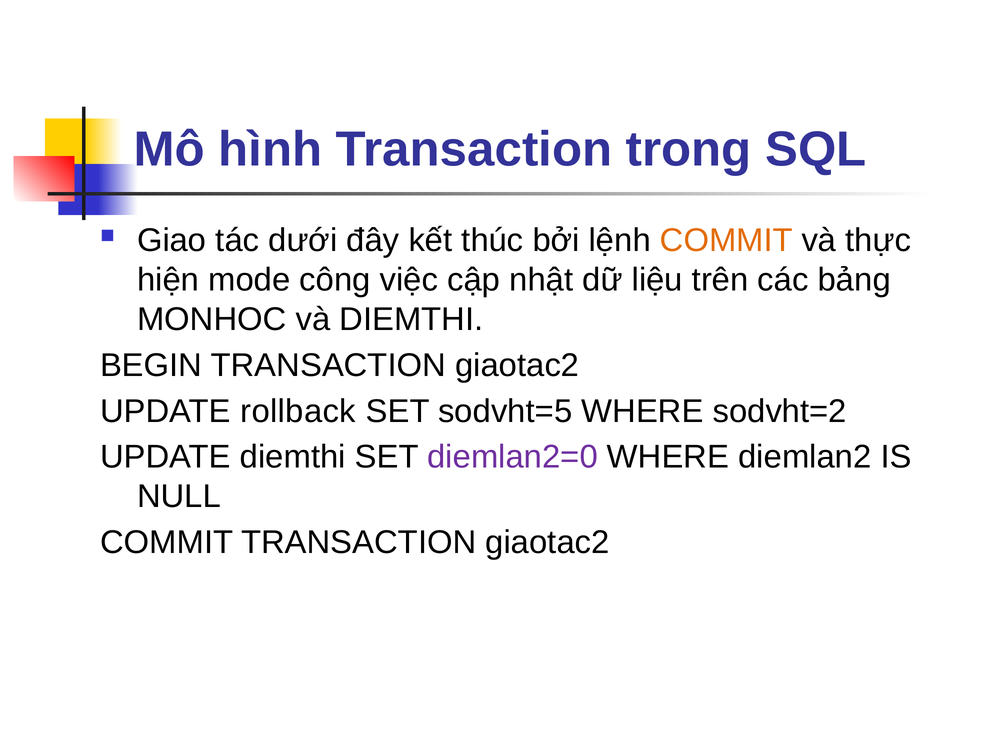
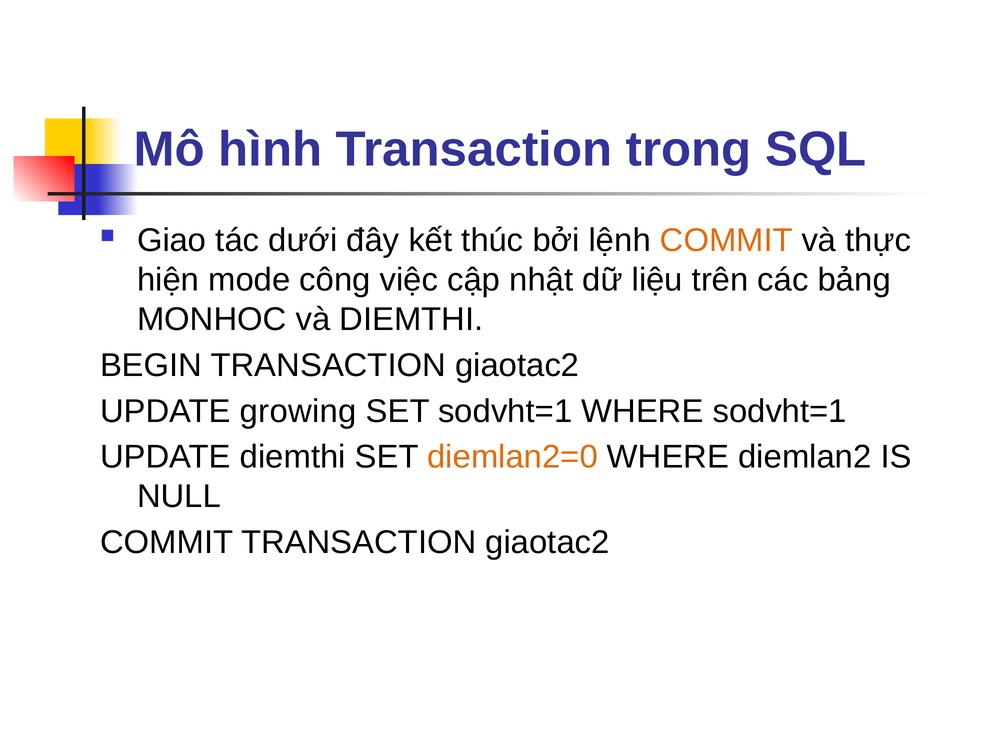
rollback: rollback -> growing (298, 411)
SET sodvht=5: sodvht=5 -> sodvht=1 (505, 411)
WHERE sodvht=2: sodvht=2 -> sodvht=1 (780, 411)
diemlan2=0 colour: purple -> orange (513, 457)
